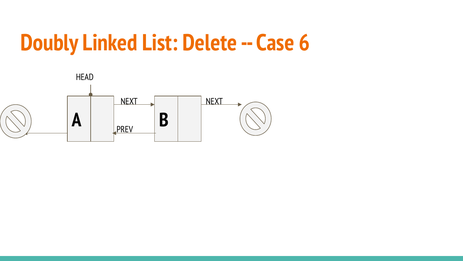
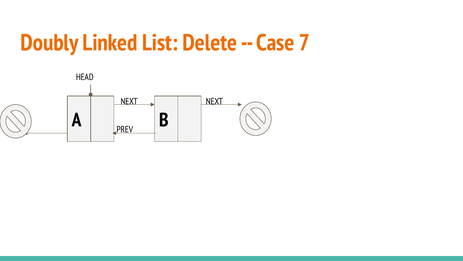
6: 6 -> 7 (304, 43)
